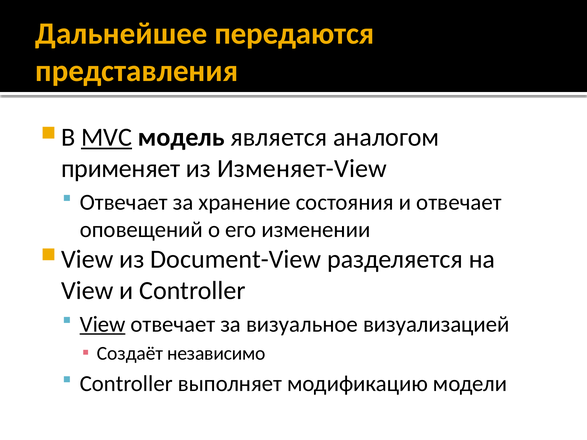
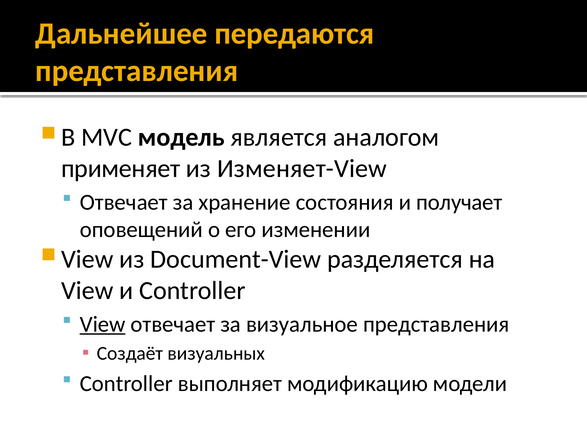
MVC underline: present -> none (107, 137)
и отвечает: отвечает -> получает (459, 202)
визуальное визуализацией: визуализацией -> представления (436, 324)
независимо: независимо -> визуальных (216, 353)
